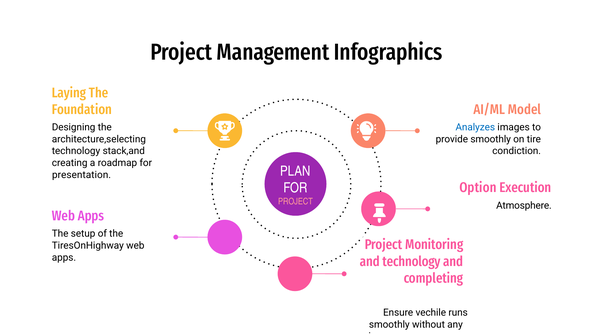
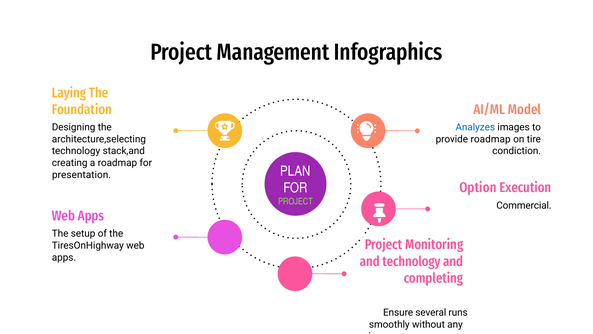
provide smoothly: smoothly -> roadmap (491, 139)
PROJECT colour: pink -> light green (295, 201)
Atmosphere: Atmosphere -> Commercial (524, 205)
vechile: vechile -> several (431, 312)
